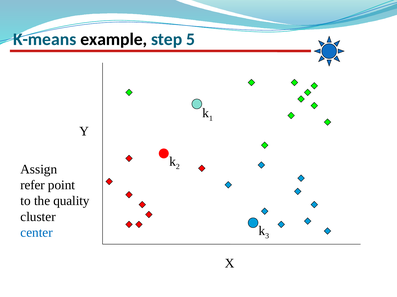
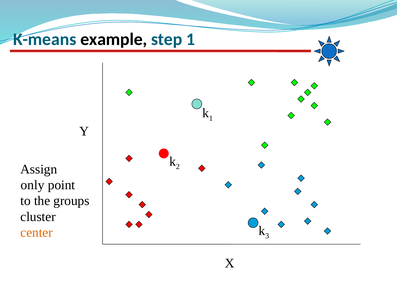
step 5: 5 -> 1 (191, 39)
refer: refer -> only (32, 185)
quality: quality -> groups (71, 201)
center colour: blue -> orange (37, 233)
